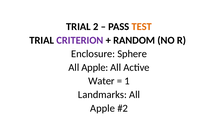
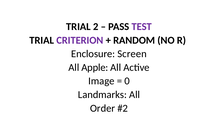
TEST colour: orange -> purple (142, 27)
Sphere: Sphere -> Screen (132, 54)
Water: Water -> Image (101, 81)
1: 1 -> 0 (127, 81)
Apple: Apple -> Order (103, 108)
